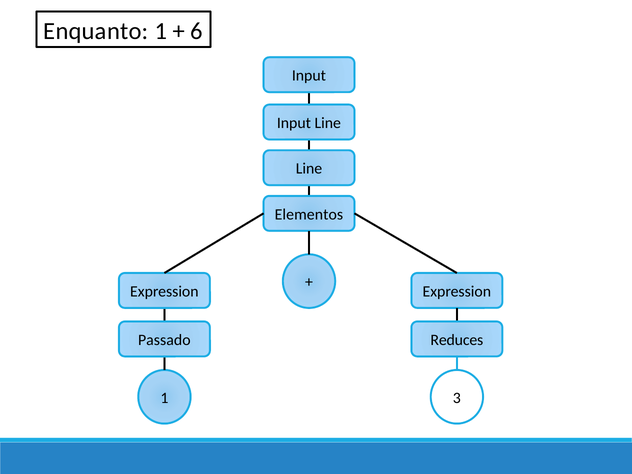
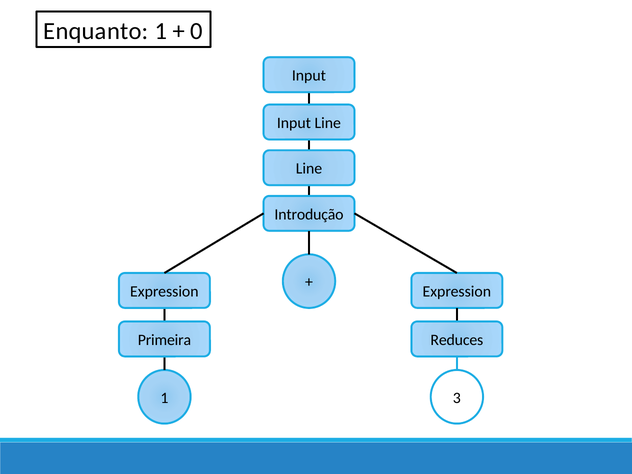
6: 6 -> 0 (197, 31)
Elementos: Elementos -> Introdução (309, 214)
Passado: Passado -> Primeira (164, 340)
